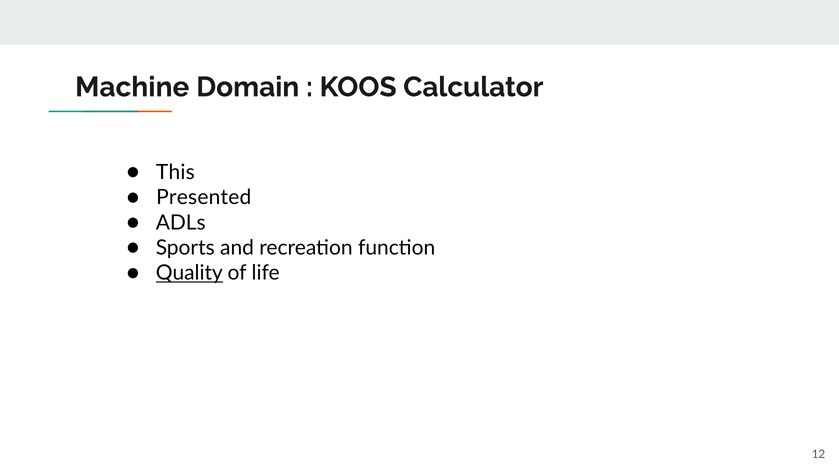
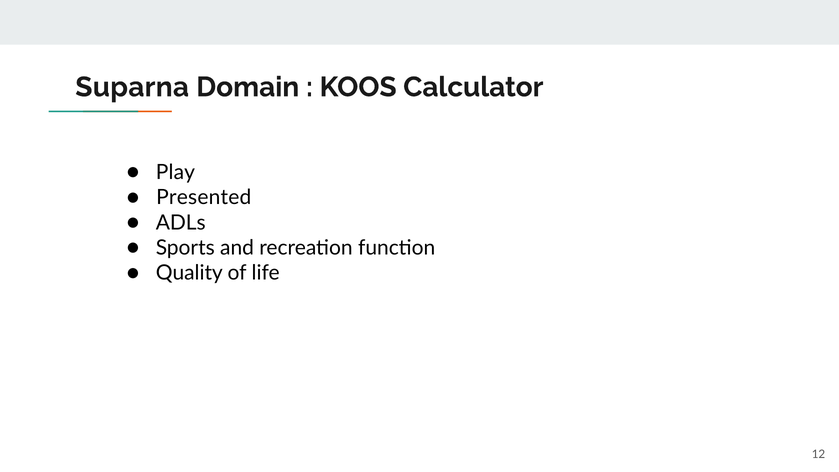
Machine: Machine -> Suparna (132, 87)
This: This -> Play (175, 172)
Quality underline: present -> none (189, 273)
